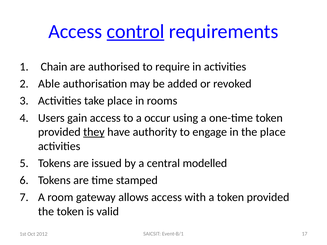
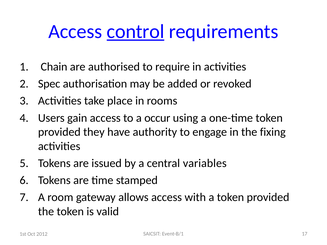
Able: Able -> Spec (49, 84)
they underline: present -> none (94, 132)
the place: place -> fixing (273, 132)
modelled: modelled -> variables (205, 163)
